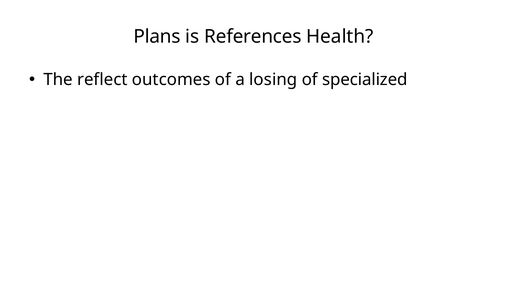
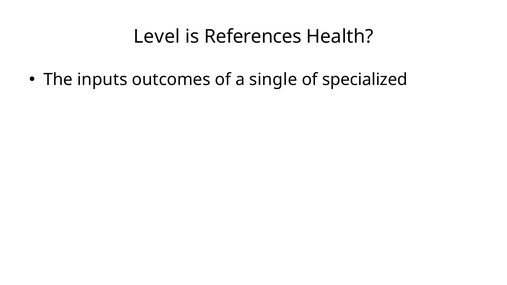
Plans: Plans -> Level (157, 37)
reflect: reflect -> inputs (102, 80)
losing: losing -> single (273, 80)
